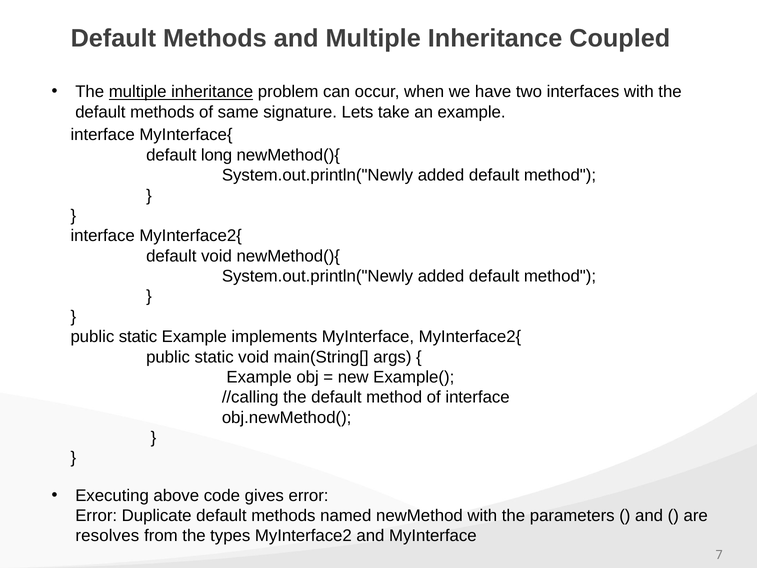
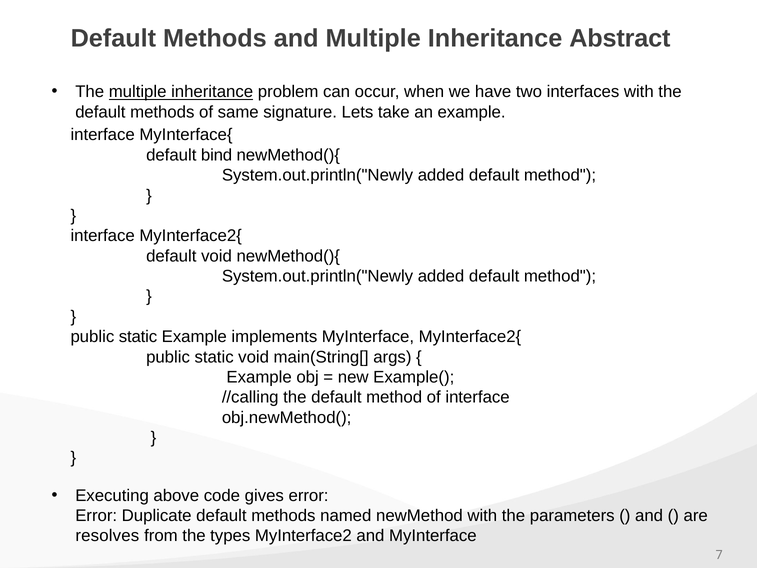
Coupled: Coupled -> Abstract (620, 38)
long: long -> bind (217, 155)
